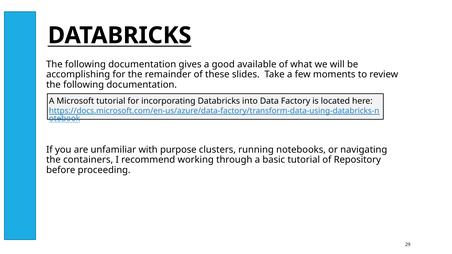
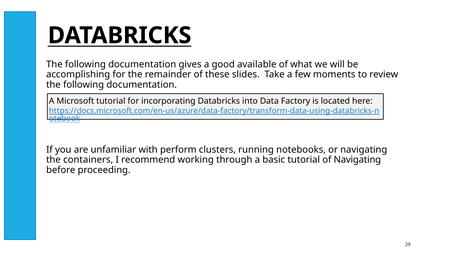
purpose: purpose -> perform (178, 150)
of Repository: Repository -> Navigating (357, 160)
